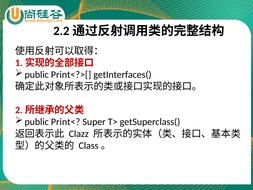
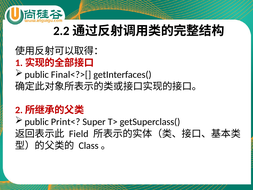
Print<?>[: Print<?>[ -> Final<?>[ (71, 75)
Clazz: Clazz -> Field (79, 134)
